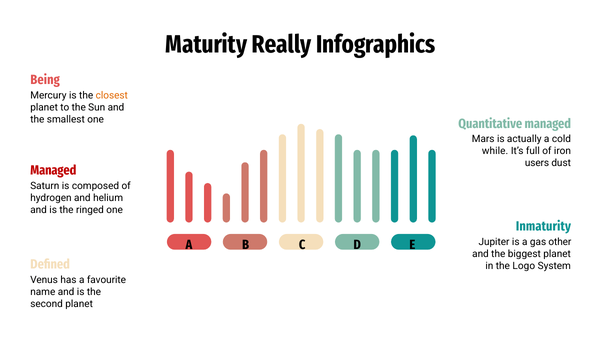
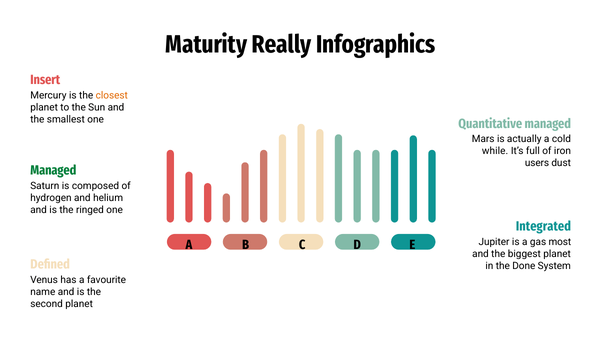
Being: Being -> Insert (45, 80)
Managed colour: red -> green (53, 170)
Inmaturity: Inmaturity -> Integrated (543, 226)
other: other -> most (560, 242)
Logo: Logo -> Done (524, 266)
